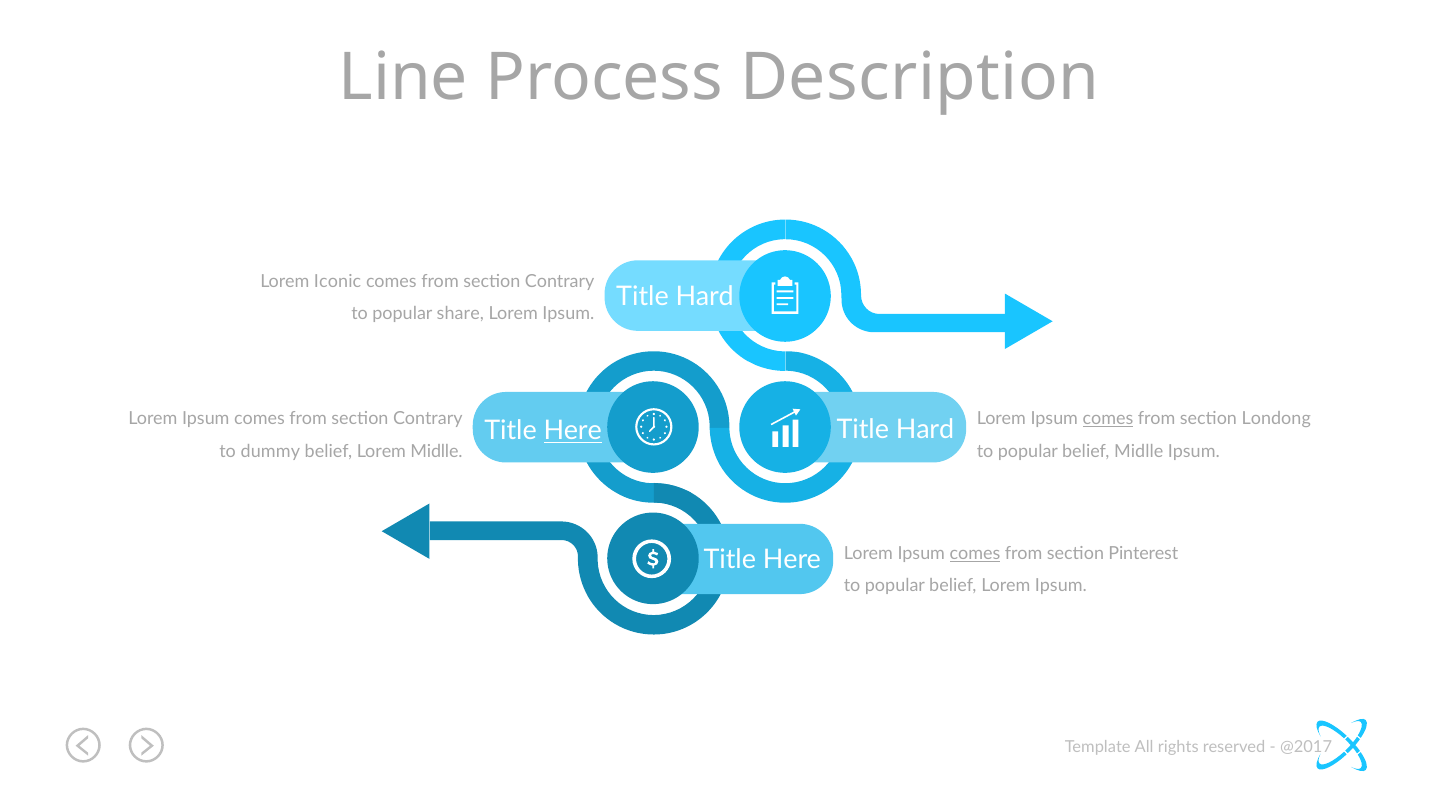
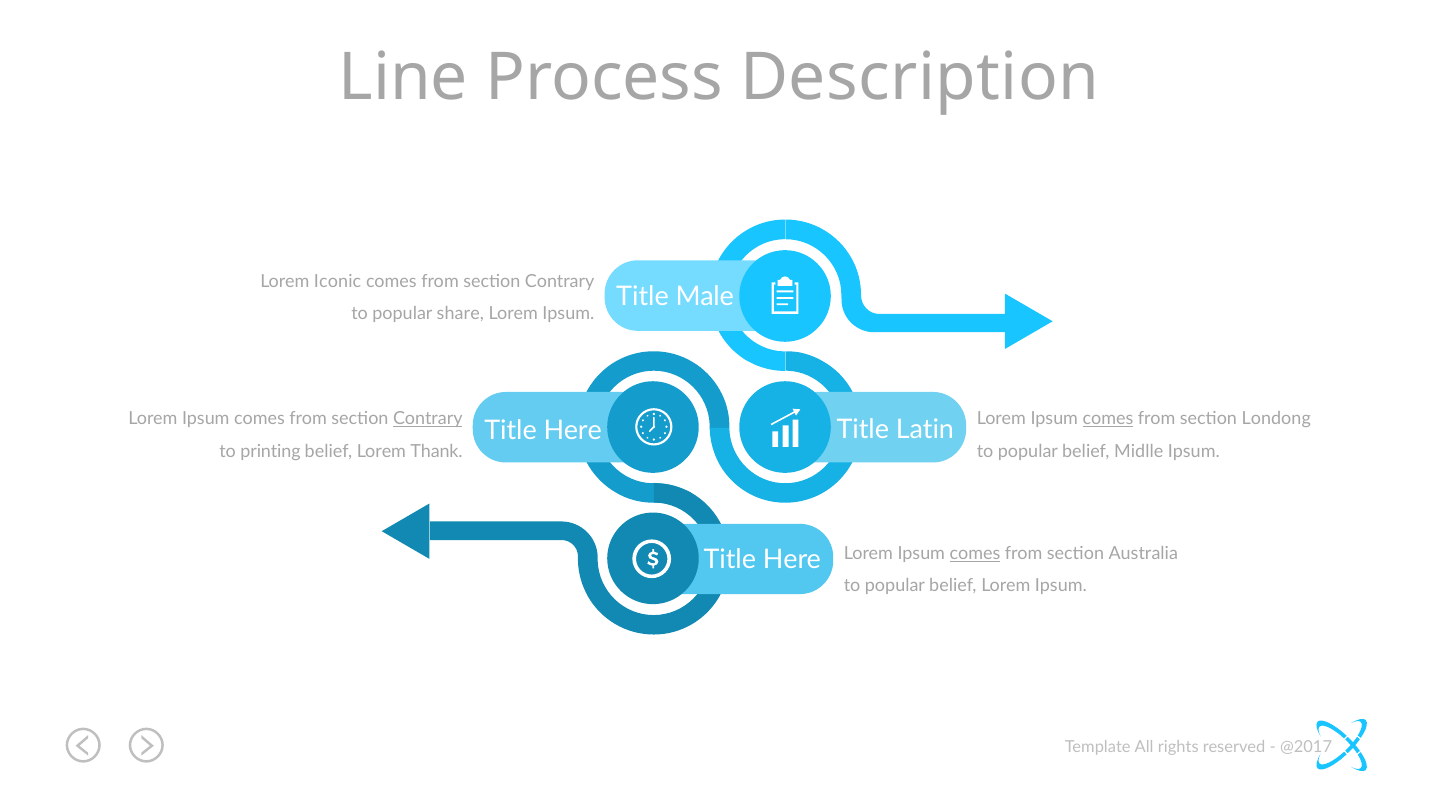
Hard: Hard -> Male (705, 297)
Contrary underline: none -> present (428, 418)
Hard: Hard -> Latin (925, 429)
Here underline: present -> none (573, 430)
dummy: dummy -> printing (271, 451)
Lorem Midlle: Midlle -> Thank (437, 451)
Pinterest: Pinterest -> Australia (1143, 553)
